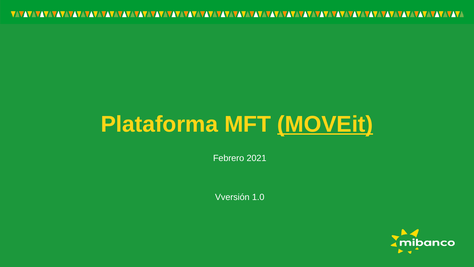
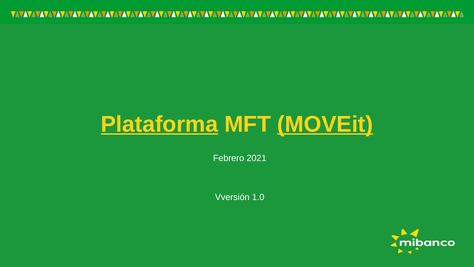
Plataforma underline: none -> present (159, 124)
